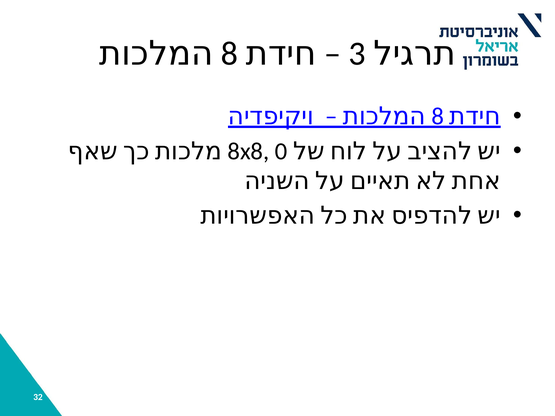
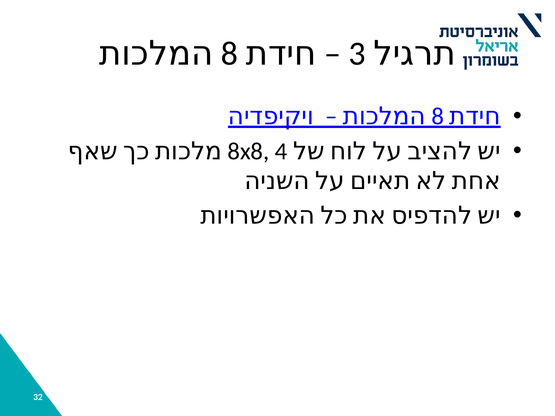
0: 0 -> 4 (281, 152)
